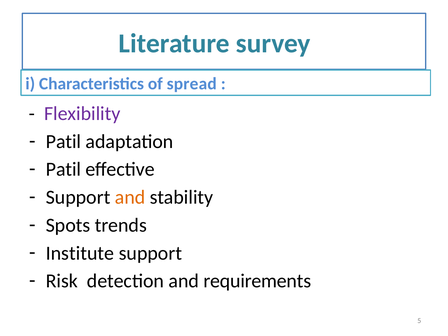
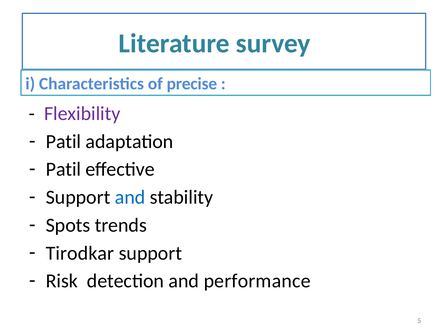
spread: spread -> precise (192, 84)
and colour: orange -> blue (130, 197)
Institute: Institute -> Tirodkar (80, 253)
requirements: requirements -> performance (257, 281)
